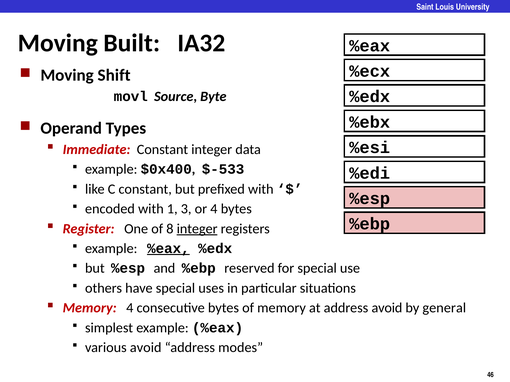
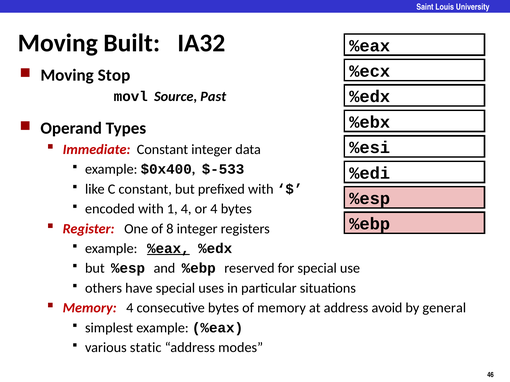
Shift: Shift -> Stop (114, 75)
Byte: Byte -> Past (213, 97)
1 3: 3 -> 4 (186, 209)
integer underline: present -> none (197, 229)
various avoid: avoid -> static (146, 348)
